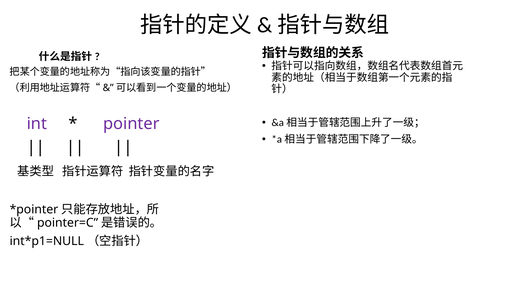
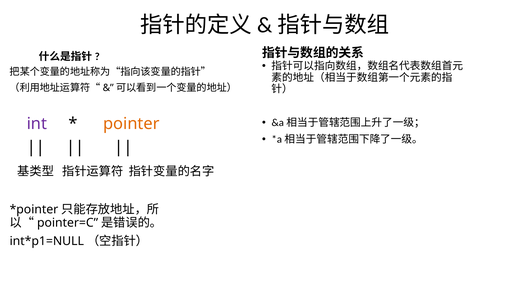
pointer colour: purple -> orange (131, 124)
